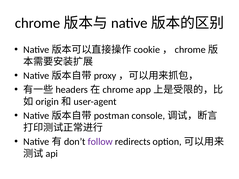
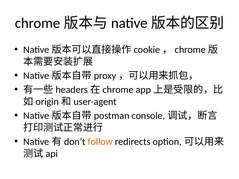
follow colour: purple -> orange (100, 142)
